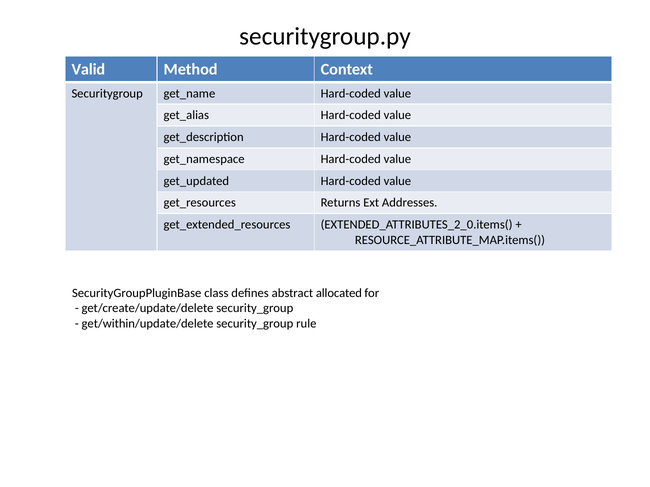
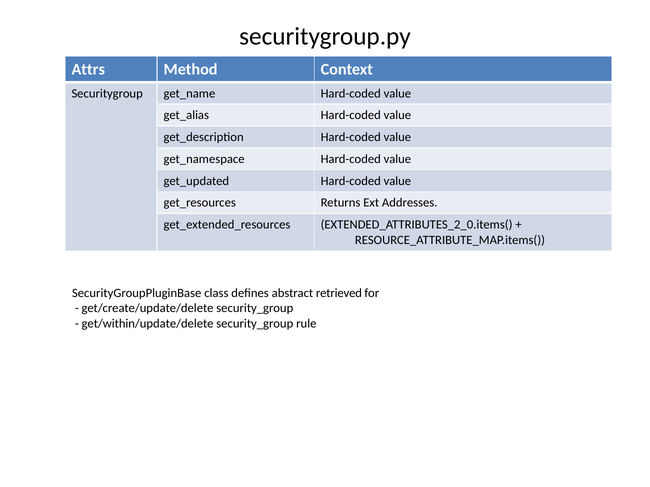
Valid: Valid -> Attrs (88, 69)
allocated: allocated -> retrieved (339, 293)
